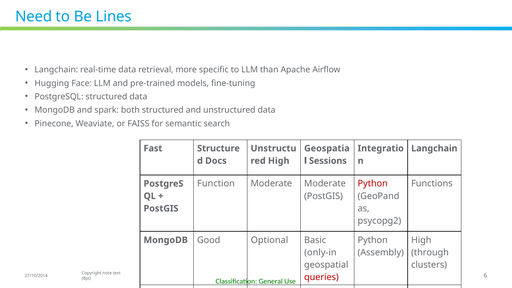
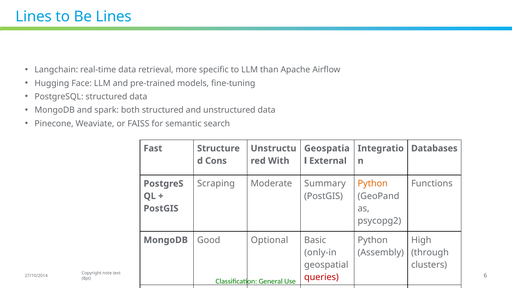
Need: Need -> Lines (34, 17)
Langchain: Langchain -> Databases (434, 148)
Docs: Docs -> Cons (216, 161)
High: High -> With (279, 161)
Sessions: Sessions -> External (328, 161)
Function: Function -> Scraping (216, 184)
Moderate Moderate: Moderate -> Summary (325, 184)
Python colour: red -> orange (373, 184)
